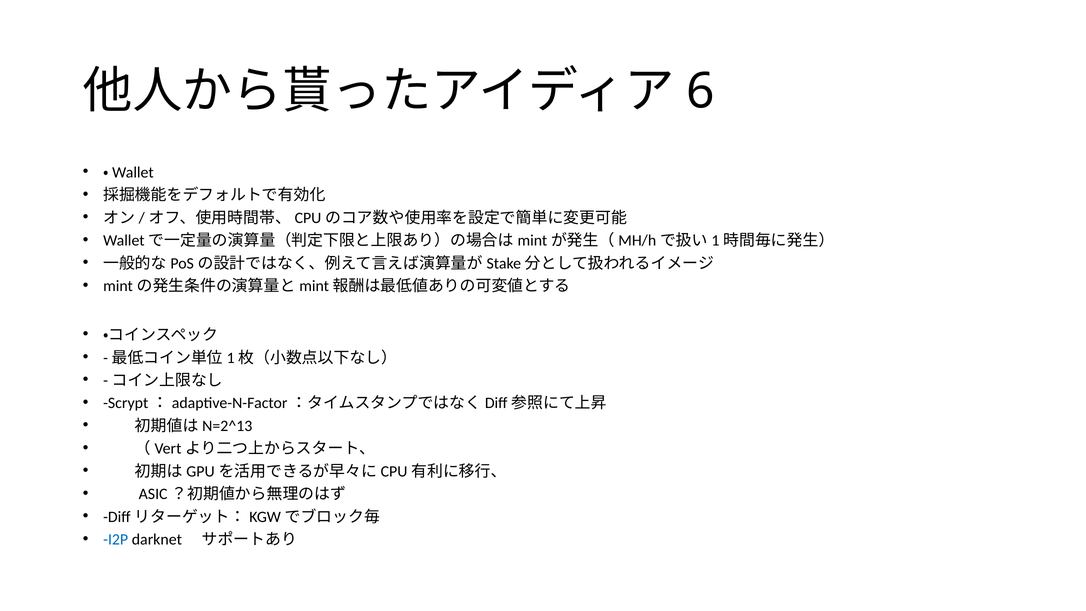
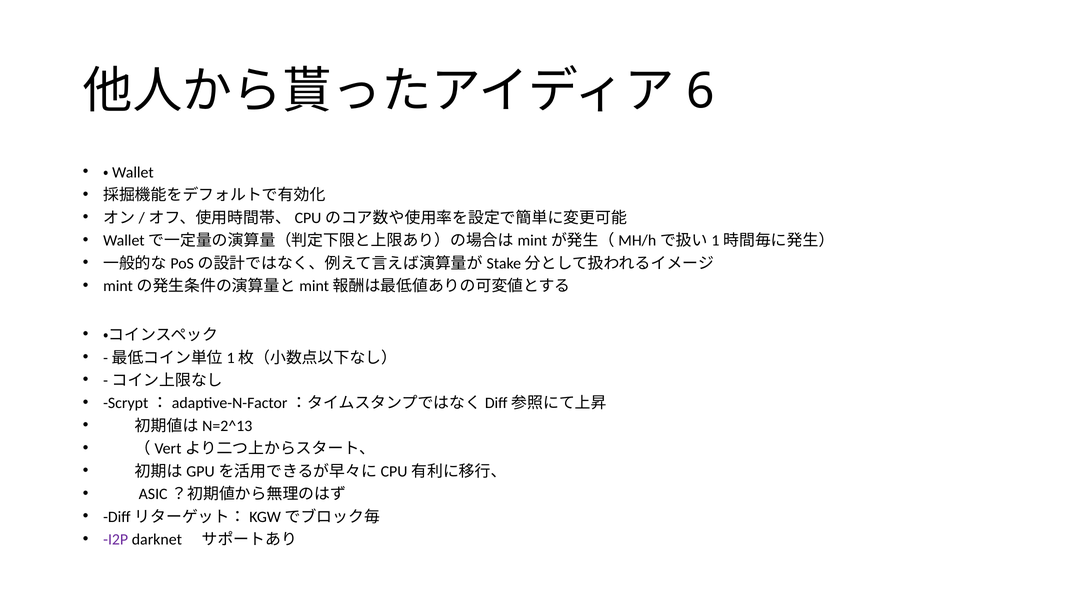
I2P colour: blue -> purple (116, 540)
